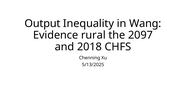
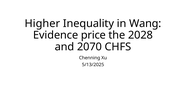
Output: Output -> Higher (42, 24)
rural: rural -> price (93, 35)
2097: 2097 -> 2028 (140, 35)
2018: 2018 -> 2070 (89, 47)
